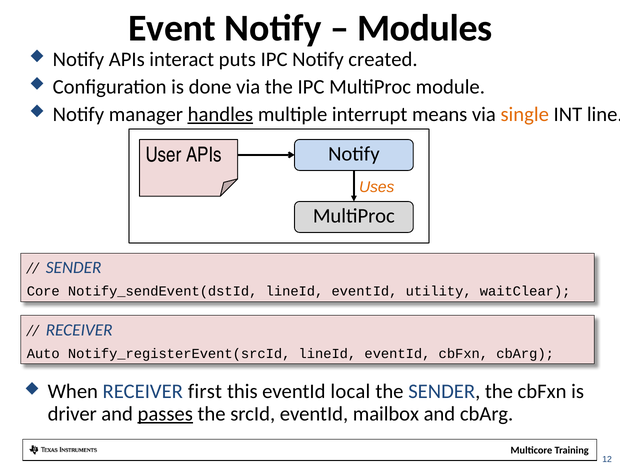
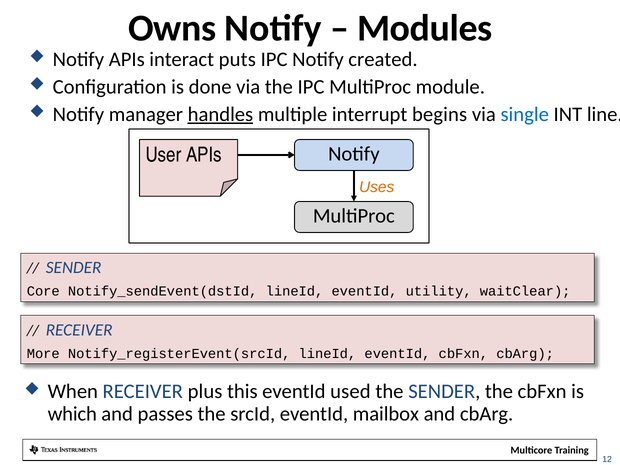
Event: Event -> Owns (172, 28)
means: means -> begins (440, 114)
single colour: orange -> blue (525, 114)
Auto: Auto -> More (43, 354)
first: first -> plus (205, 392)
local: local -> used (350, 392)
driver: driver -> which (72, 414)
passes underline: present -> none (165, 414)
